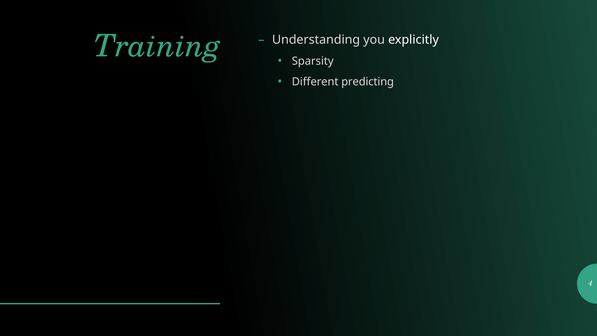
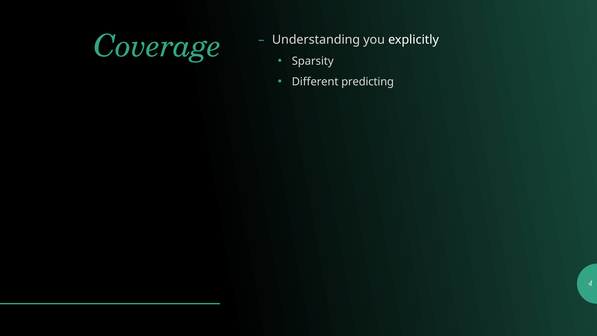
Training: Training -> Coverage (157, 46)
